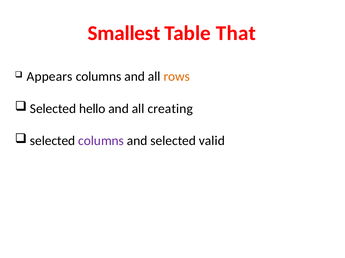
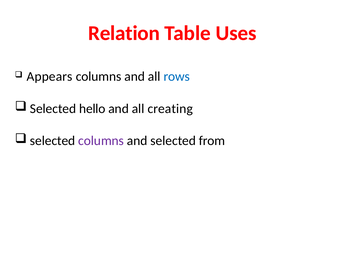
Smallest: Smallest -> Relation (124, 33)
That: That -> Uses (236, 33)
rows colour: orange -> blue (177, 77)
valid: valid -> from (212, 141)
